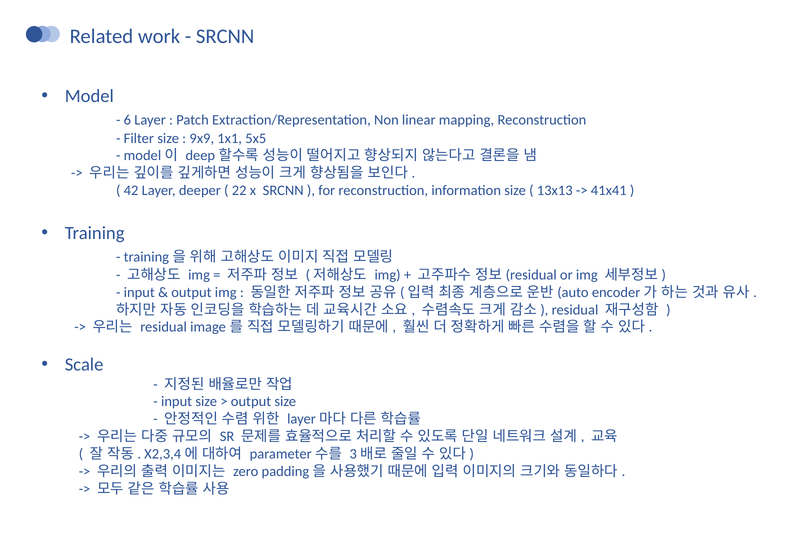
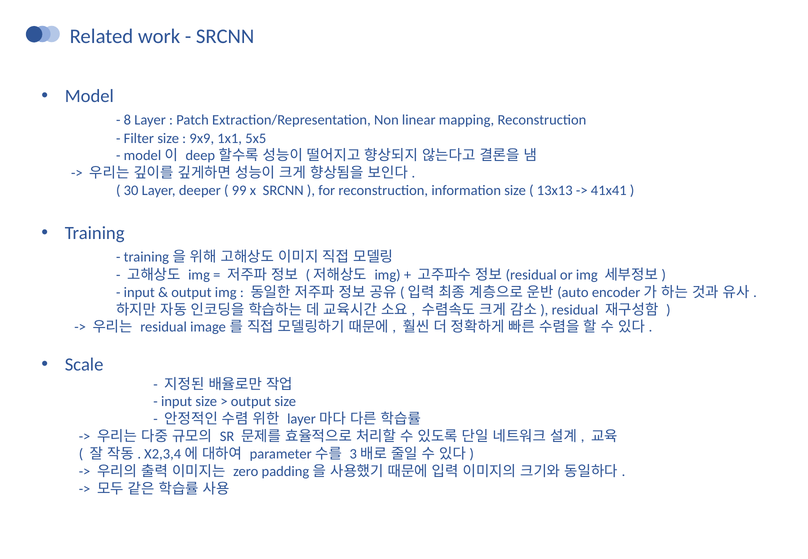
6: 6 -> 8 (127, 120)
42: 42 -> 30 (131, 191)
22: 22 -> 99 (239, 191)
